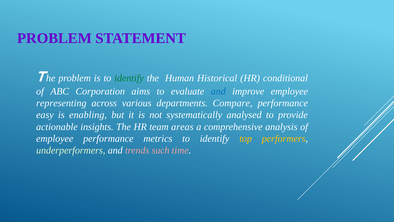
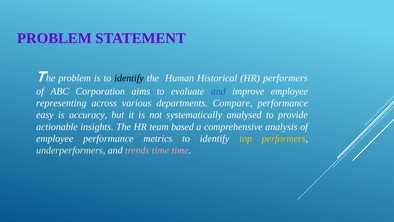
identify colour: green -> black (129, 78)
HR conditional: conditional -> performers (285, 78)
enabling: enabling -> accuracy (88, 115)
areas: areas -> based (182, 127)
trends such: such -> time (160, 150)
